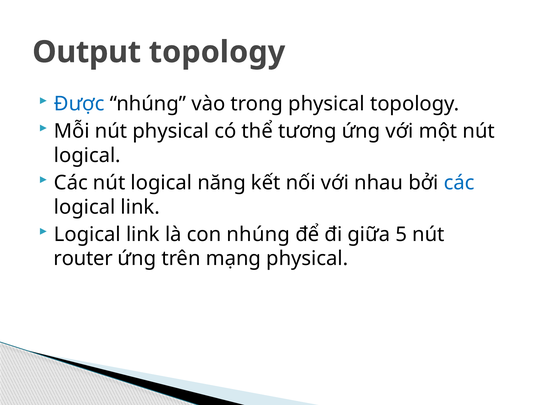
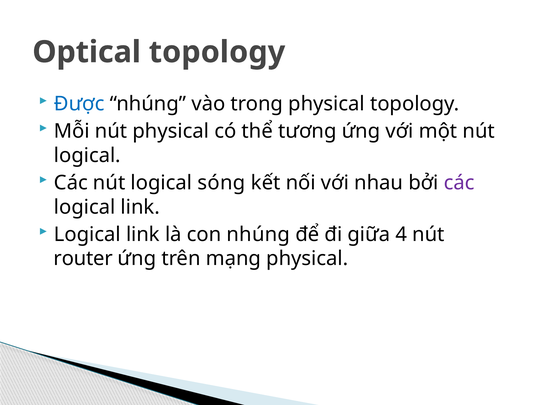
Output: Output -> Optical (87, 52)
năng: năng -> sóng (221, 183)
các colour: blue -> purple (459, 183)
5: 5 -> 4 (401, 234)
